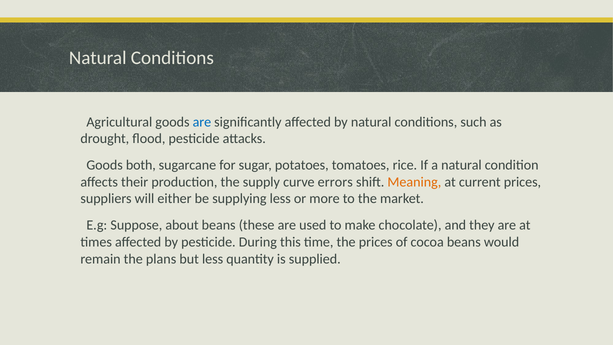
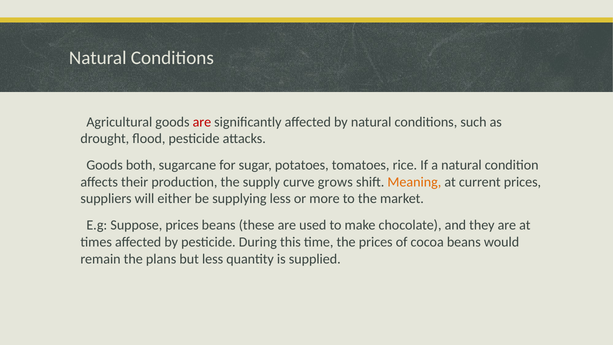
are colour: blue -> red (202, 122)
errors: errors -> grows (335, 182)
Suppose about: about -> prices (182, 225)
